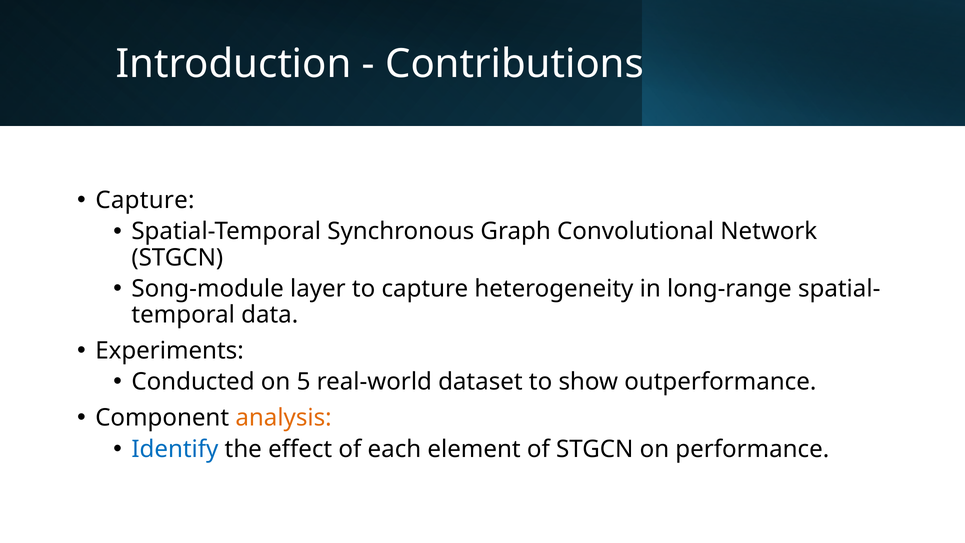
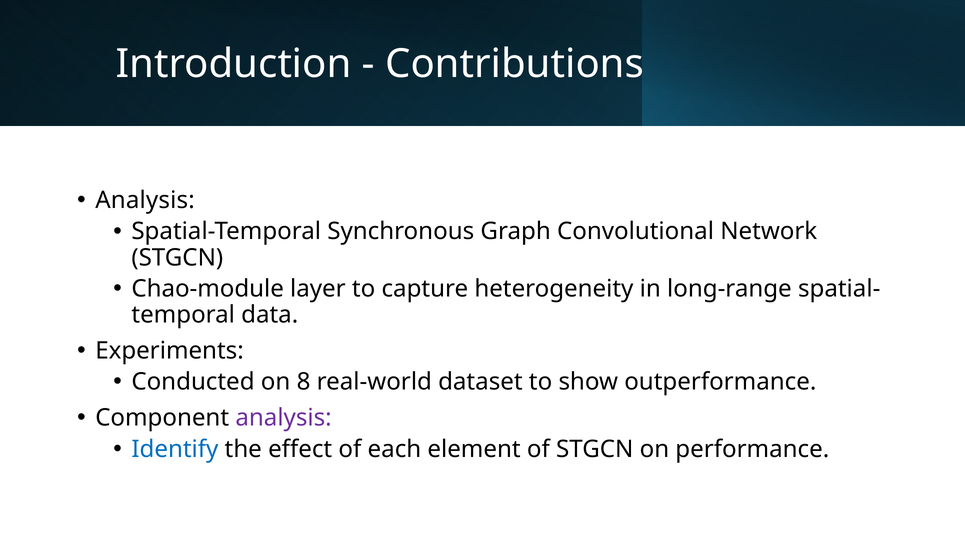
Capture: Capture -> Analysis (145, 200)
Song-module: Song-module -> Chao-module (208, 289)
5: 5 -> 8 (304, 382)
analysis colour: orange -> purple (284, 418)
